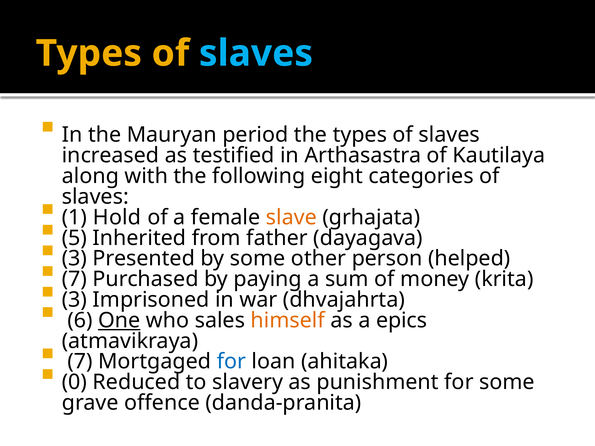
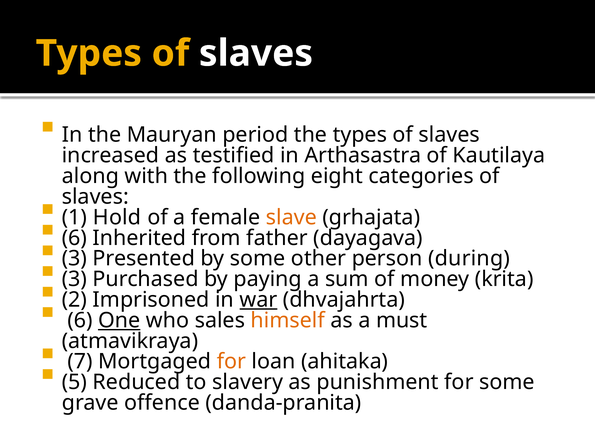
slaves colour: light blue -> white (256, 53)
5: 5 -> 6 (74, 238)
helped: helped -> during (469, 259)
7: 7 -> 3 (74, 279)
3: 3 -> 2 (74, 300)
war underline: none -> present (258, 300)
epics: epics -> must (402, 321)
for colour: blue -> orange (231, 362)
0: 0 -> 5 (74, 382)
